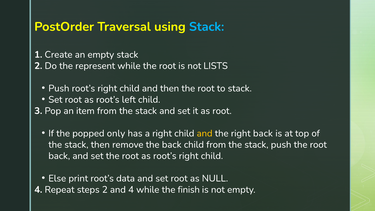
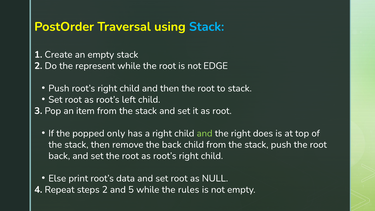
LISTS: LISTS -> EDGE (216, 66)
and colour: yellow -> light green (205, 133)
right back: back -> does (263, 133)
and 4: 4 -> 5 (131, 190)
finish: finish -> rules (189, 190)
